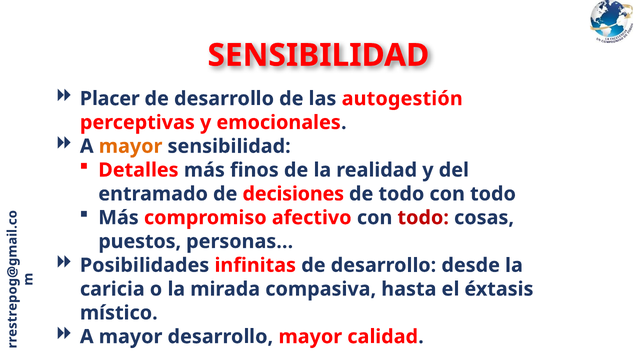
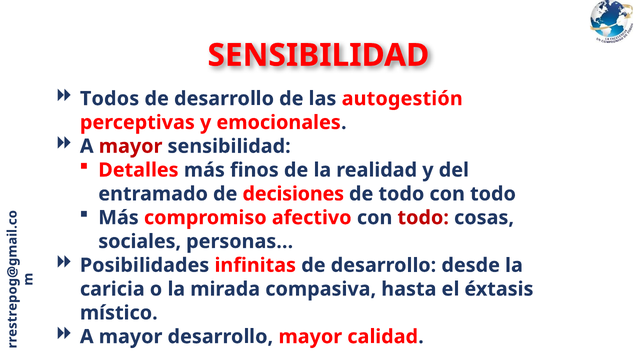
Placer: Placer -> Todos (110, 99)
mayor colour: orange -> red (131, 146)
puestos: puestos -> sociales (140, 241)
